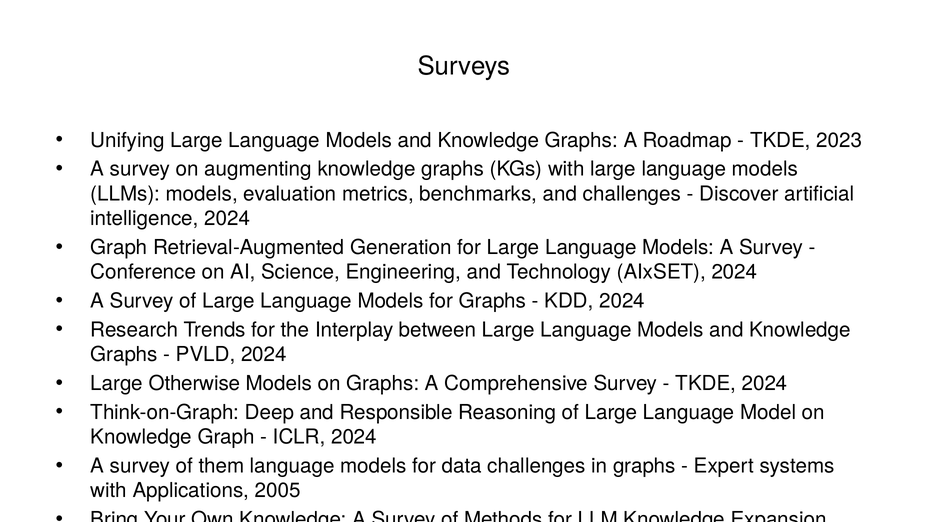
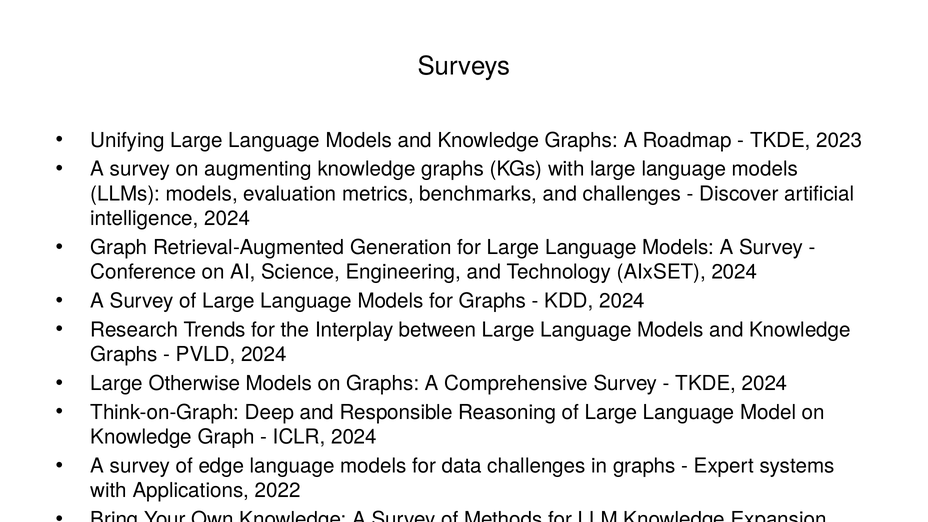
them: them -> edge (221, 466)
2005: 2005 -> 2022 (278, 491)
